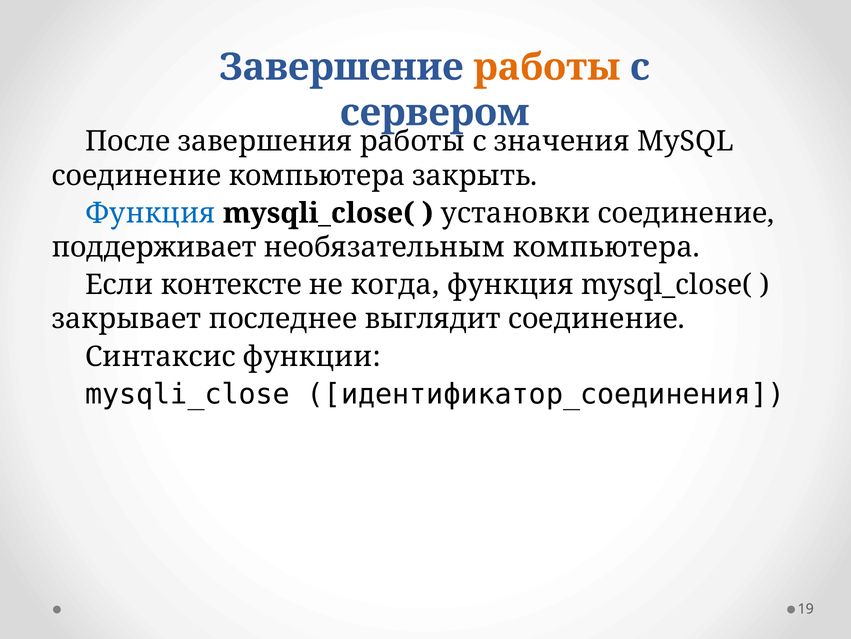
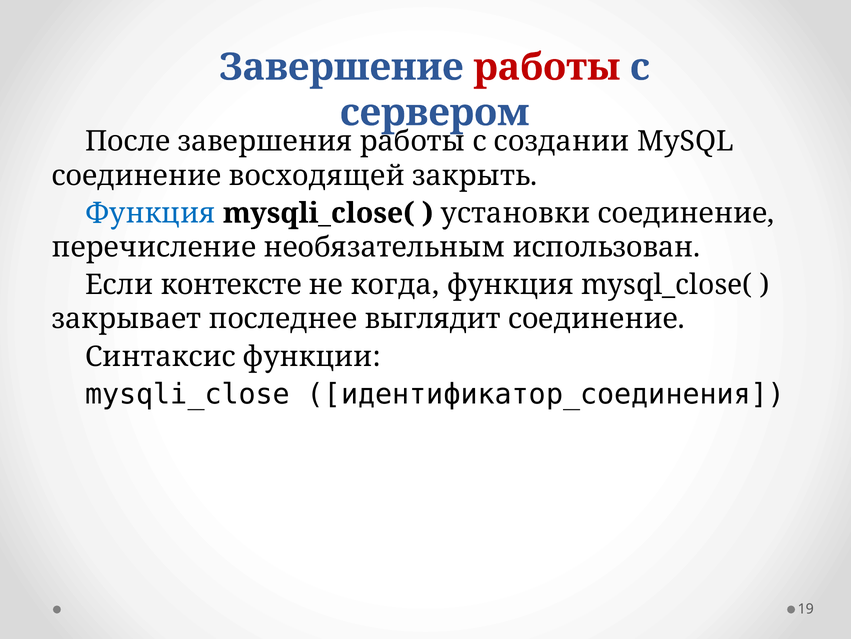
работы colour: orange -> red (547, 67)
значения: значения -> создании (562, 141)
соединение компьютера: компьютера -> восходящей (317, 175)
поддерживает: поддерживает -> перечисление (154, 247)
необязательным компьютера: компьютера -> использован (606, 247)
